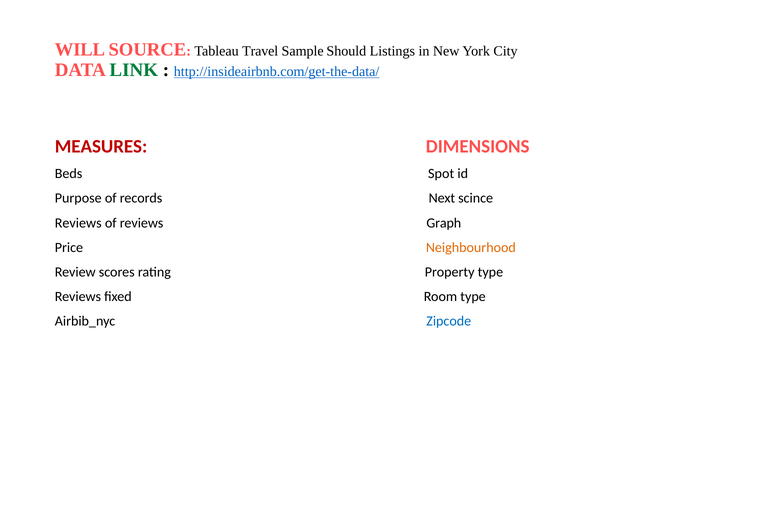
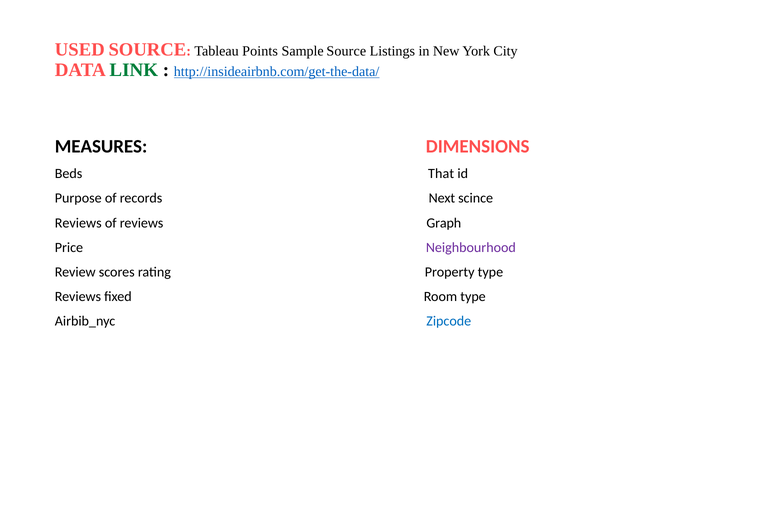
WILL: WILL -> USED (80, 50)
Travel: Travel -> Points (260, 51)
Sample Should: Should -> Source (346, 51)
MEASURES colour: red -> black (101, 146)
Spot: Spot -> That (441, 174)
Neighbourhood colour: orange -> purple (471, 247)
